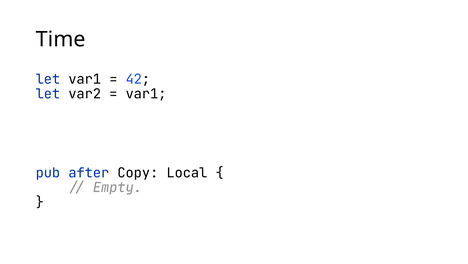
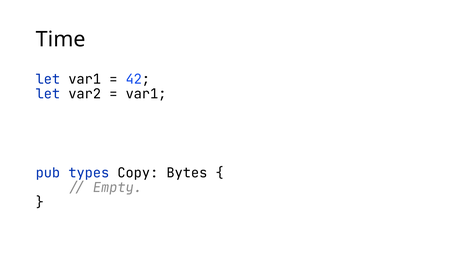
after: after -> types (89, 172)
Local: Local -> Bytes (187, 172)
